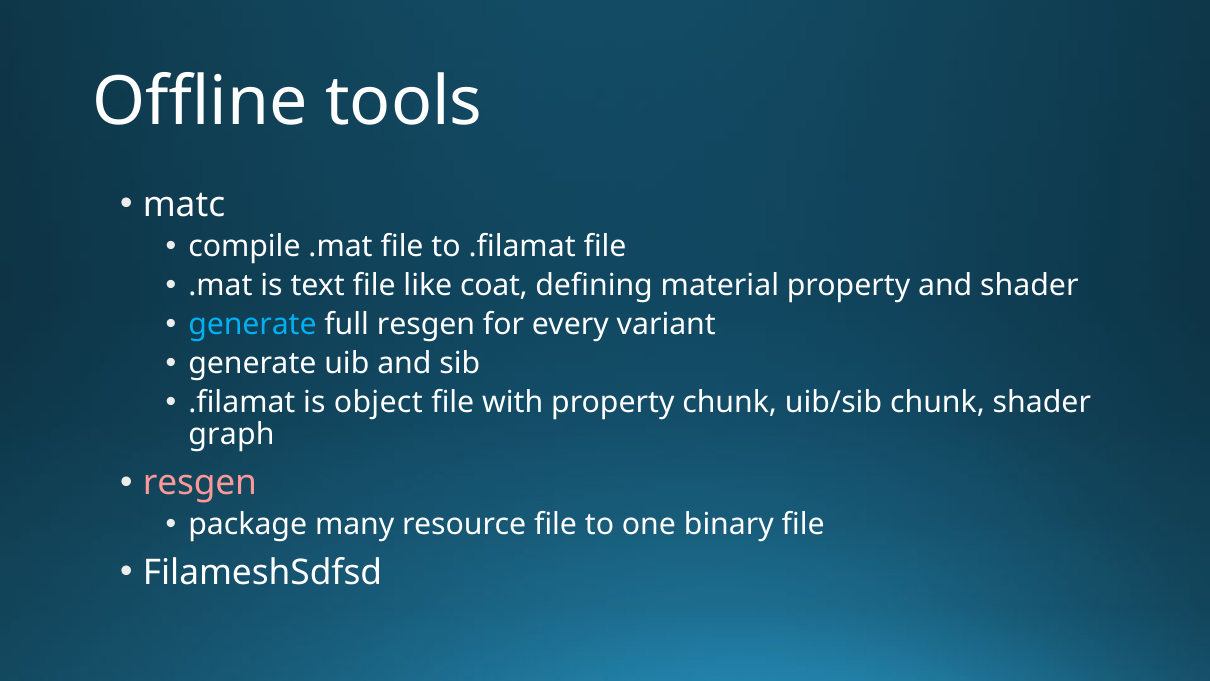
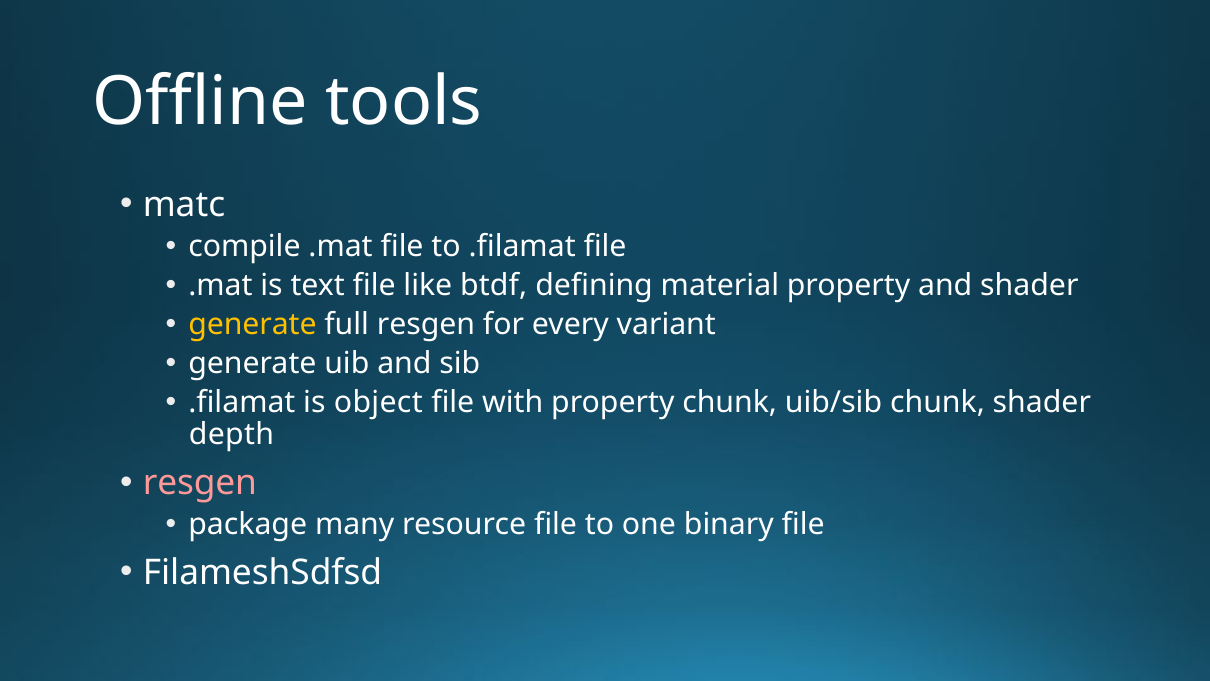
coat: coat -> btdf (494, 285)
generate colour: light blue -> yellow (252, 324)
graph: graph -> depth (231, 435)
